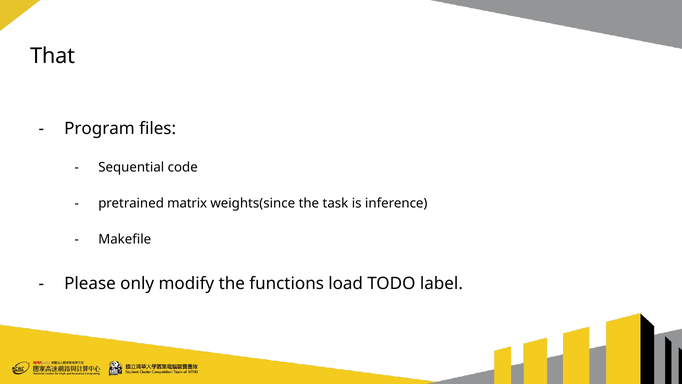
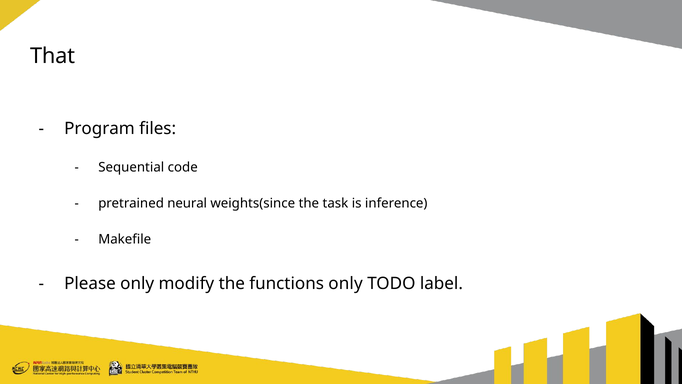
matrix: matrix -> neural (187, 203)
functions load: load -> only (346, 283)
